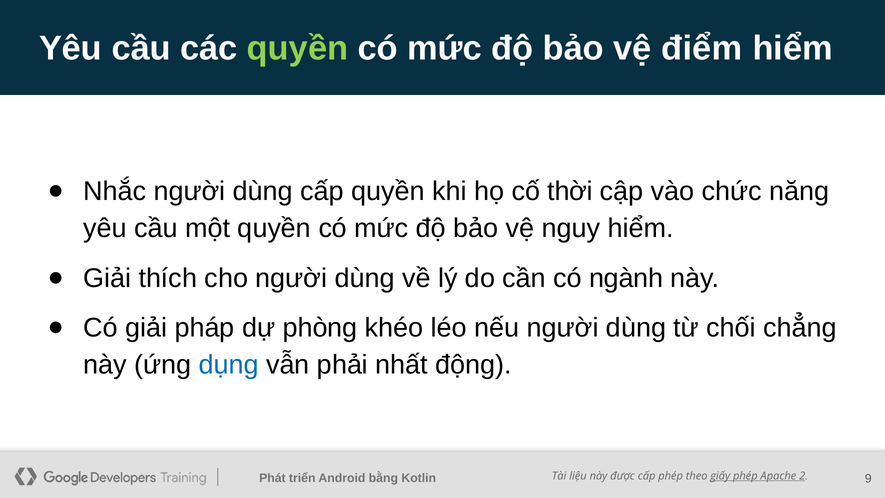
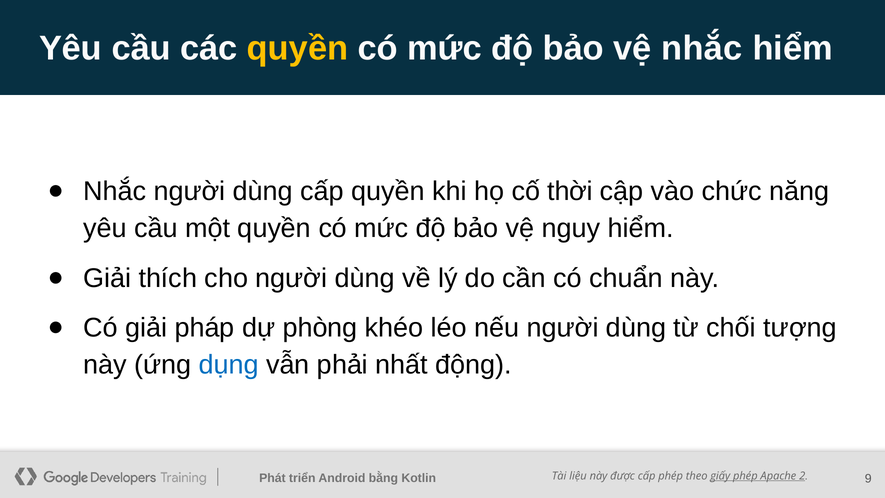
quyền colour: light green -> yellow (298, 48)
vệ điểm: điểm -> nhắc (702, 48)
ngành: ngành -> chuẩn (626, 278)
chẳng: chẳng -> tượng (800, 328)
